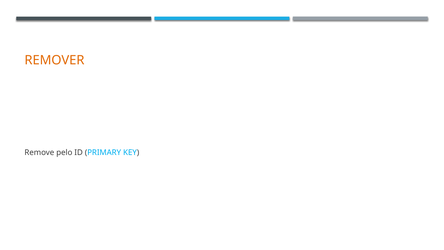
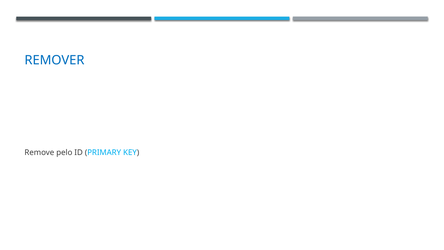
REMOVER colour: orange -> blue (54, 60)
